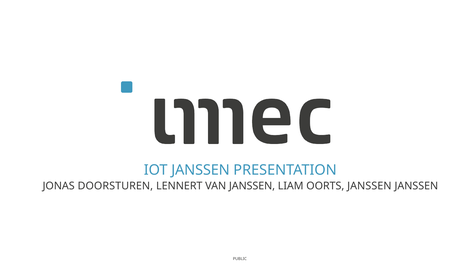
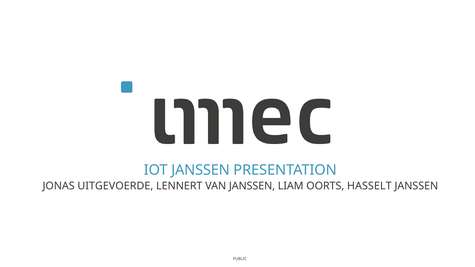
DOORSTUREN: DOORSTUREN -> UITGEVOERDE (115, 186)
OORTS JANSSEN: JANSSEN -> HASSELT (369, 186)
